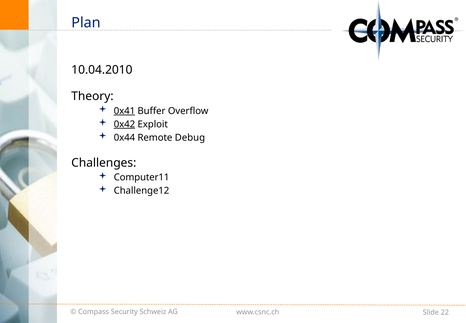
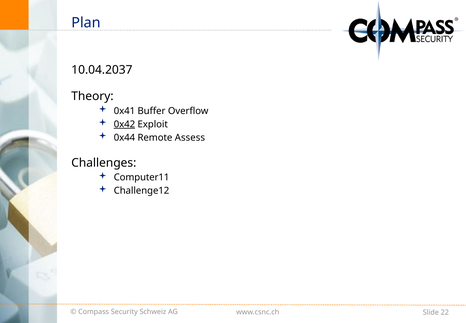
10.04.2010: 10.04.2010 -> 10.04.2037 (102, 70)
0x41 underline: present -> none (124, 111)
Debug: Debug -> Assess (190, 138)
